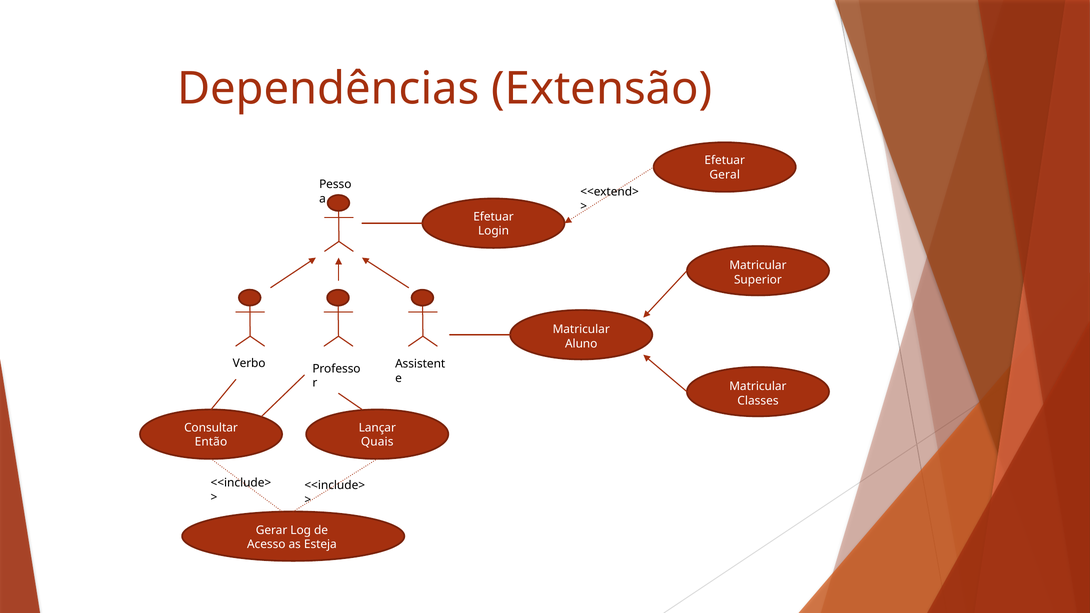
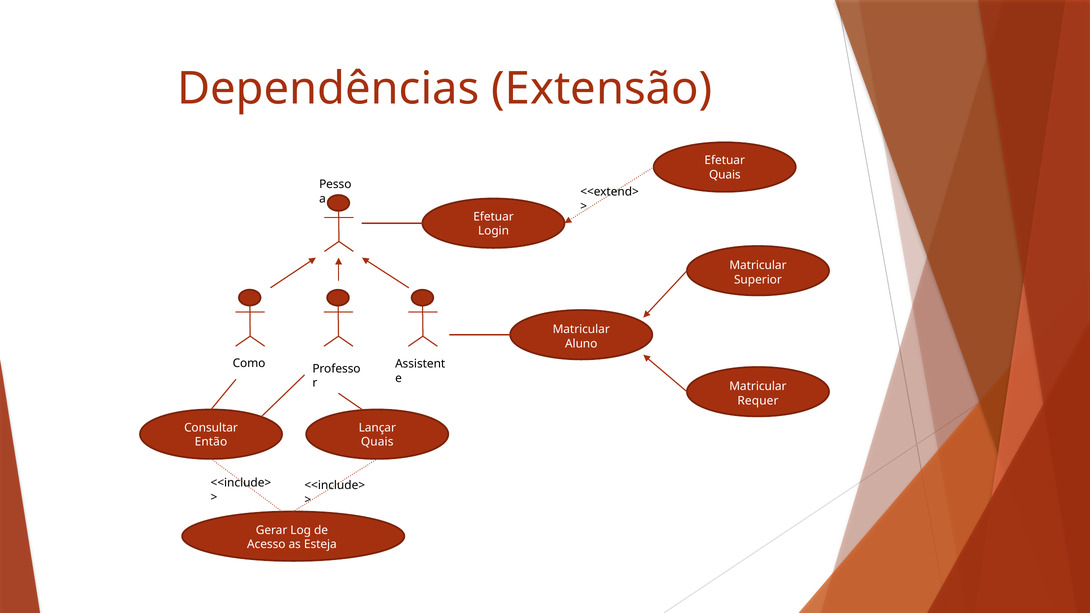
Geral: Geral -> Quais (725, 175)
Verbo: Verbo -> Como (249, 363)
Classes: Classes -> Requer (758, 401)
